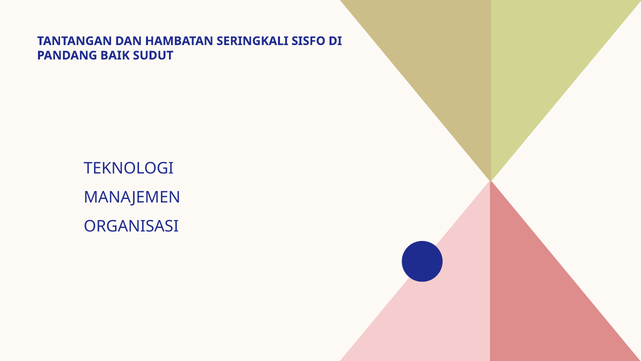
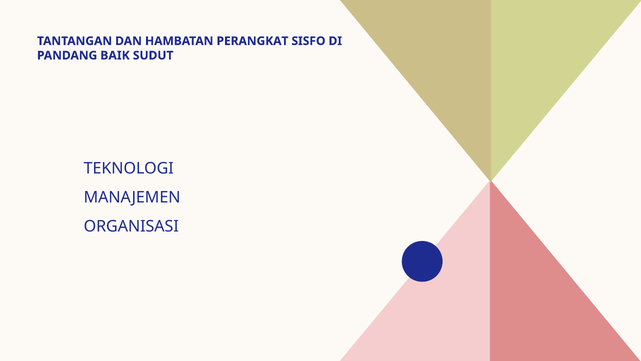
SERINGKALI: SERINGKALI -> PERANGKAT (252, 41)
